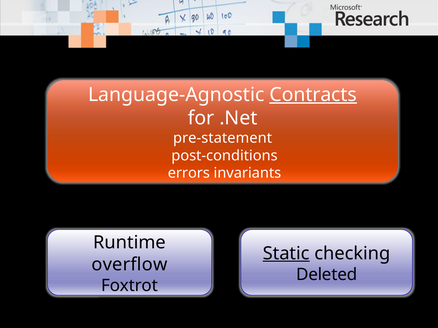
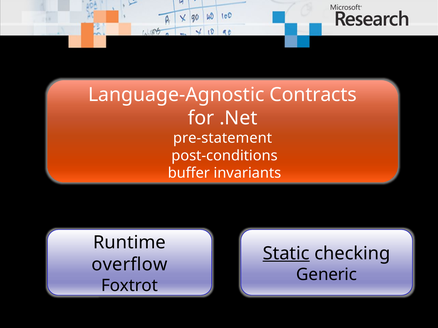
Contracts underline: present -> none (313, 95)
errors: errors -> buffer (189, 173)
Deleted: Deleted -> Generic (327, 275)
